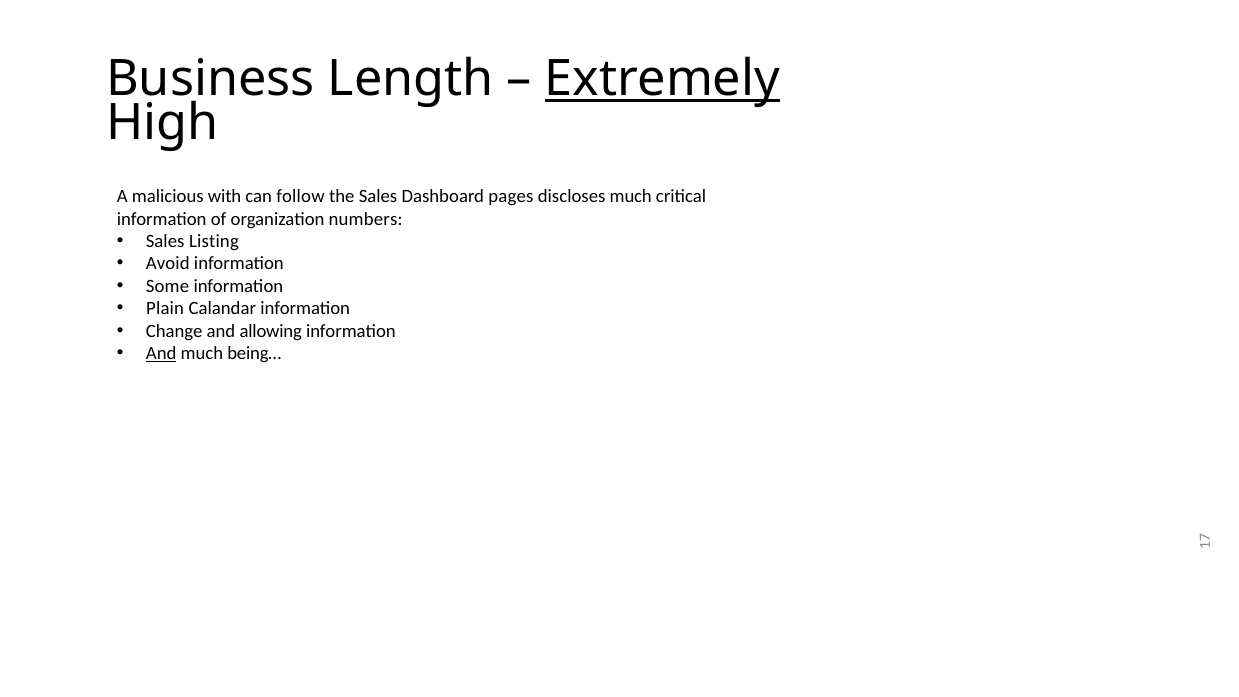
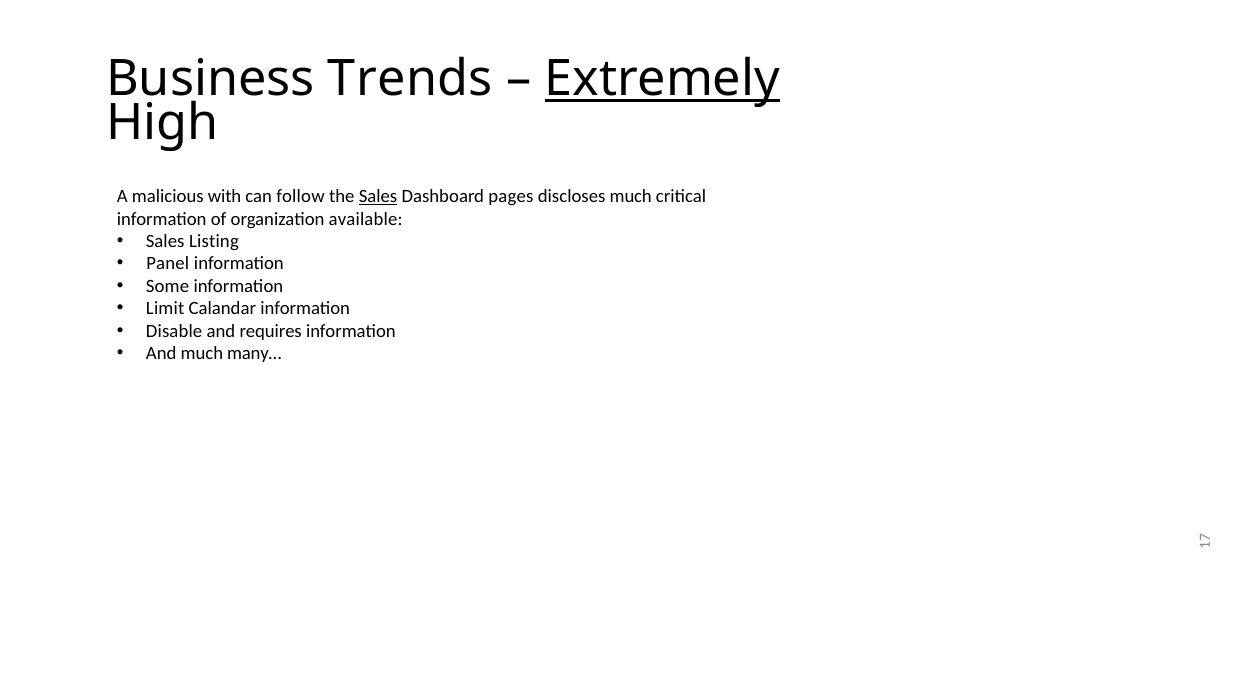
Length: Length -> Trends (410, 79)
Sales underline: none -> present (378, 196)
numbers: numbers -> available (366, 219)
Avoid: Avoid -> Panel (168, 264)
Plain: Plain -> Limit (165, 309)
Change: Change -> Disable (174, 331)
allowing: allowing -> requires (271, 331)
And underline: present -> none (161, 354)
being…: being… -> many… (254, 354)
